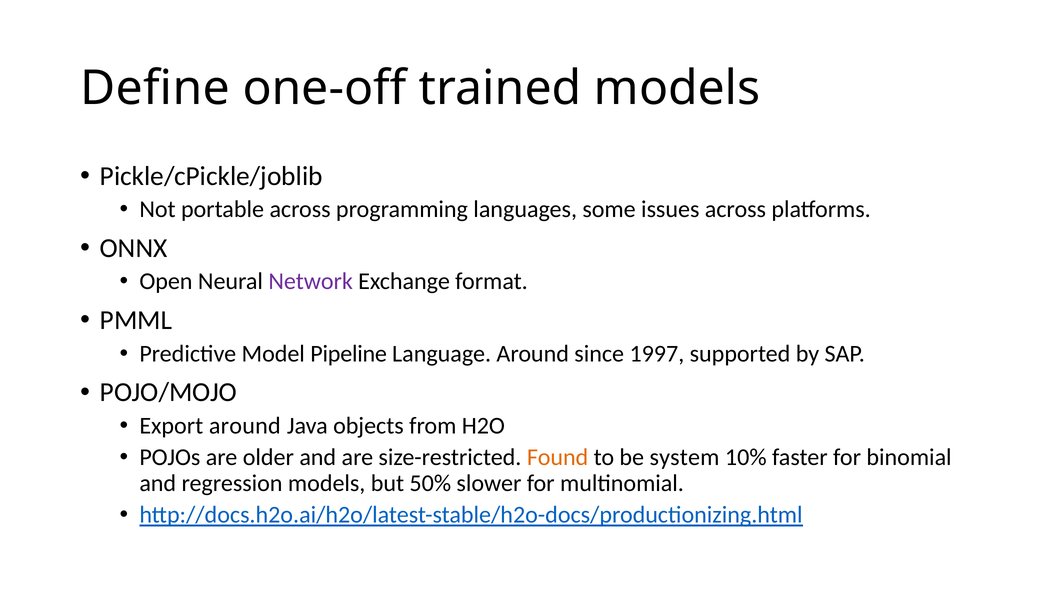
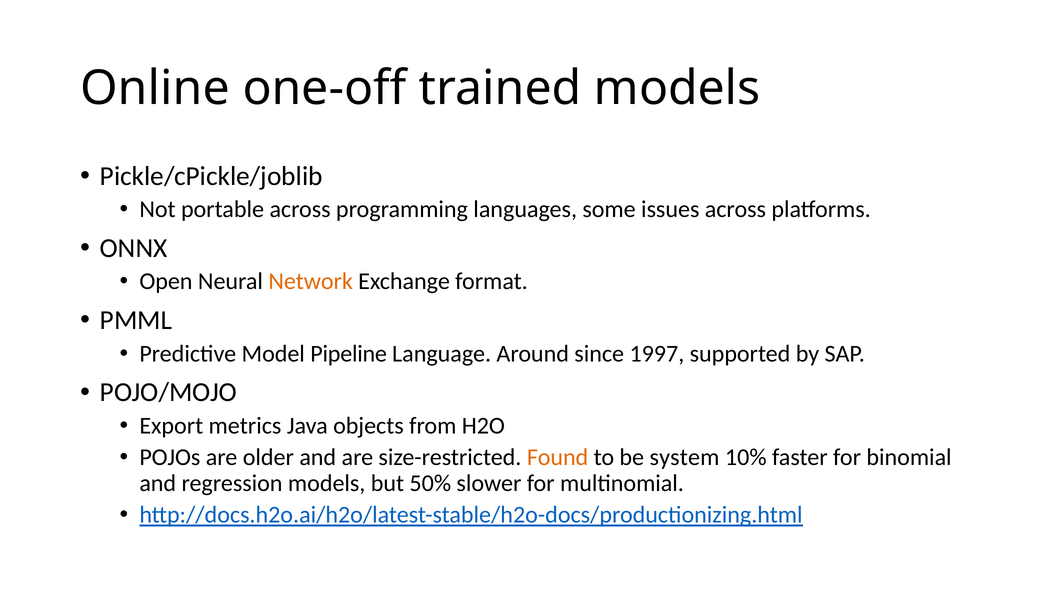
Define: Define -> Online (155, 88)
Network colour: purple -> orange (311, 281)
Export around: around -> metrics (245, 425)
